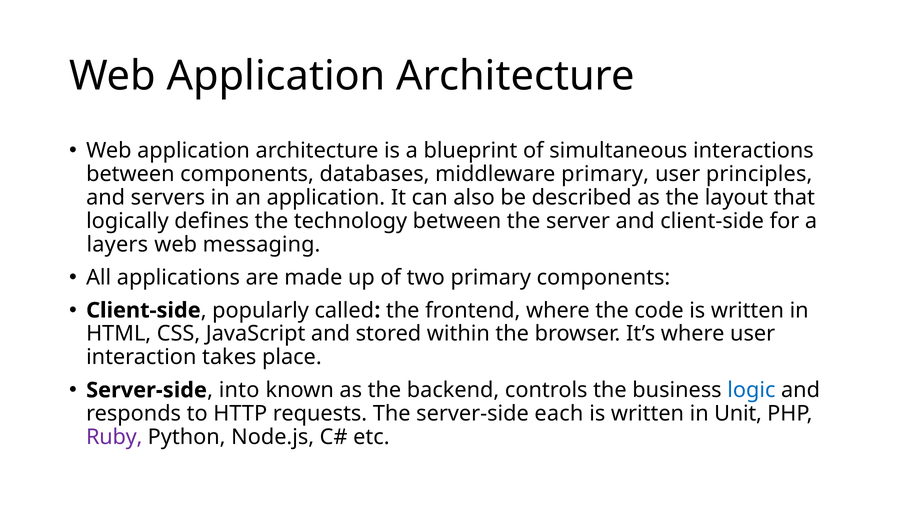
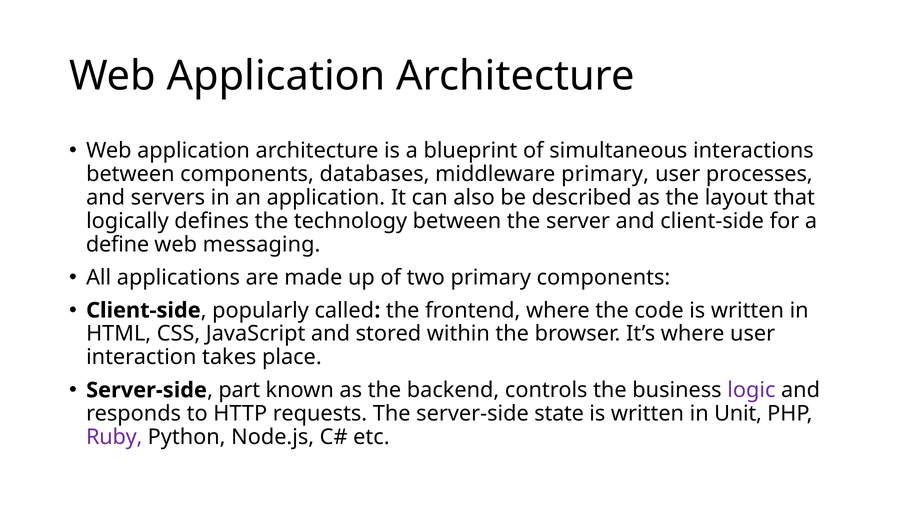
principles: principles -> processes (759, 174)
layers: layers -> define (118, 245)
into: into -> part (239, 390)
logic colour: blue -> purple (751, 390)
each: each -> state (559, 414)
